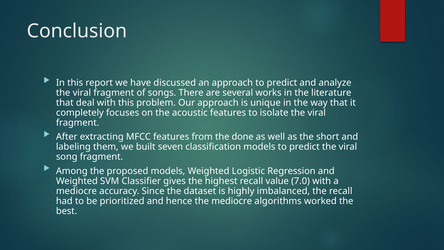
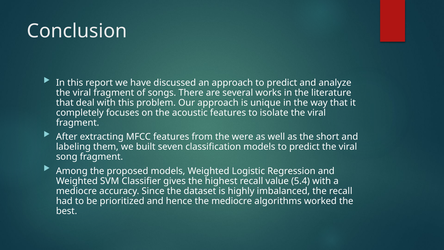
done: done -> were (243, 137)
7.0: 7.0 -> 5.4 (301, 181)
